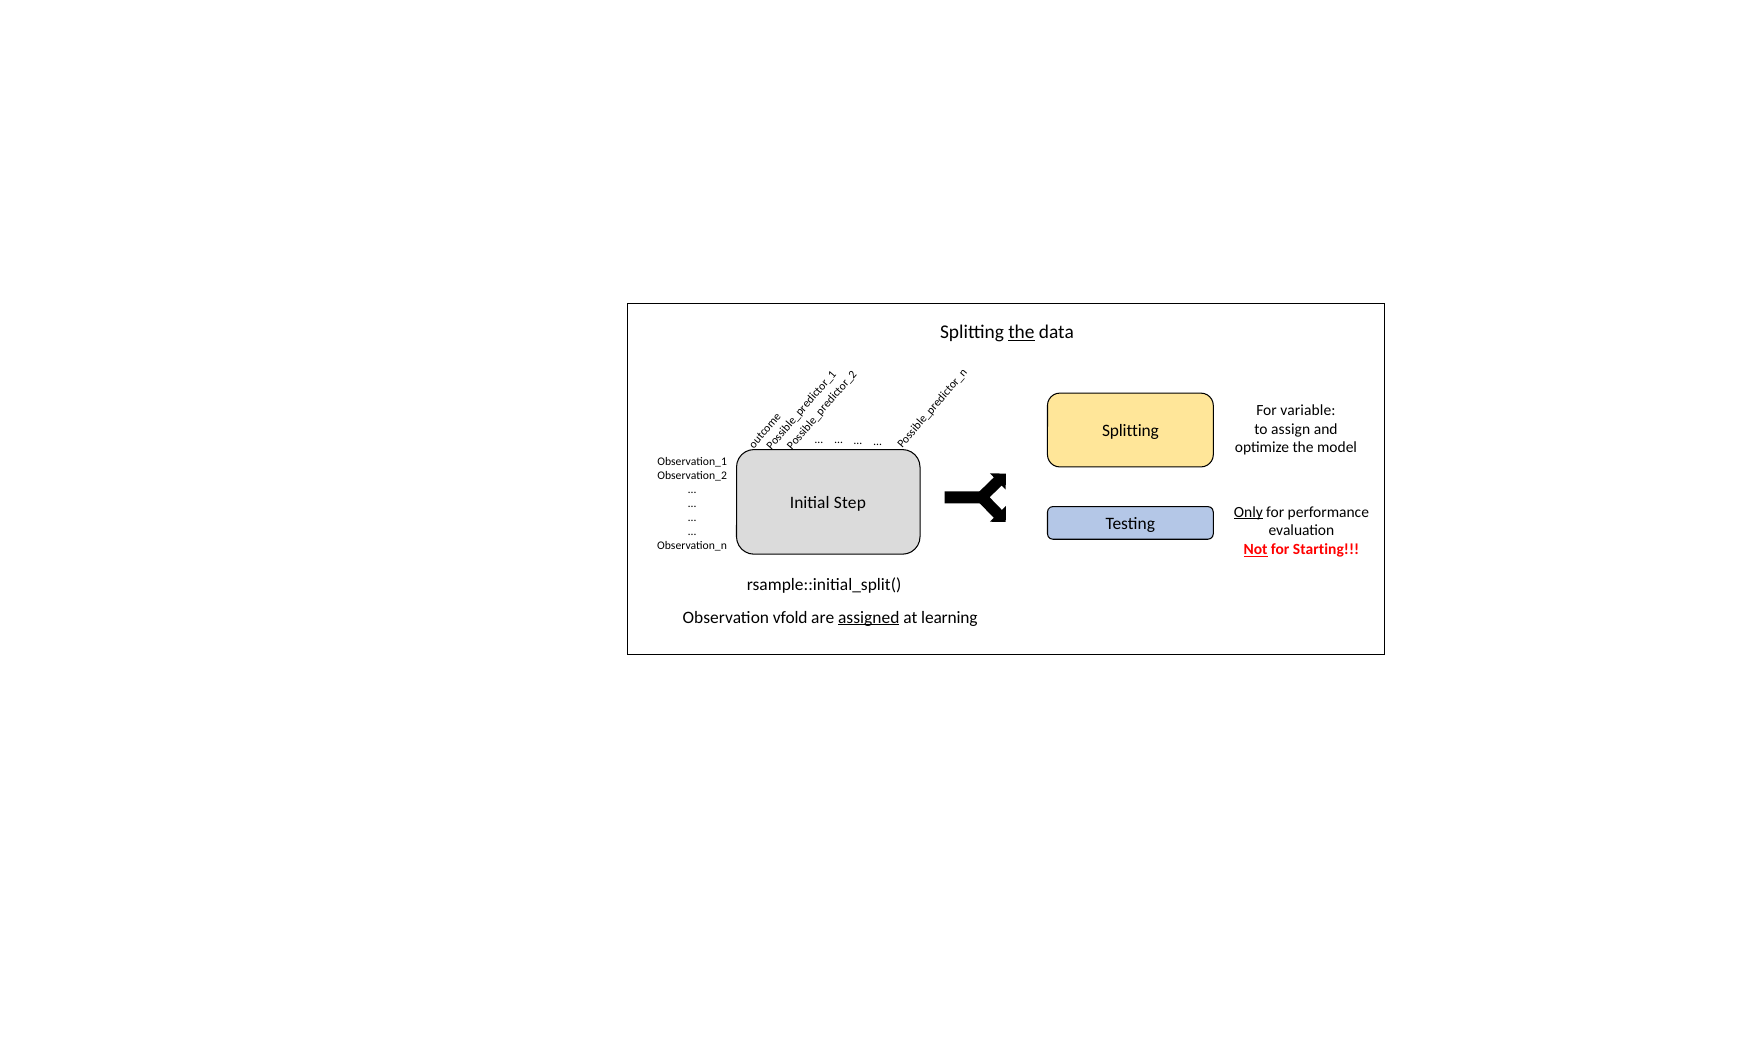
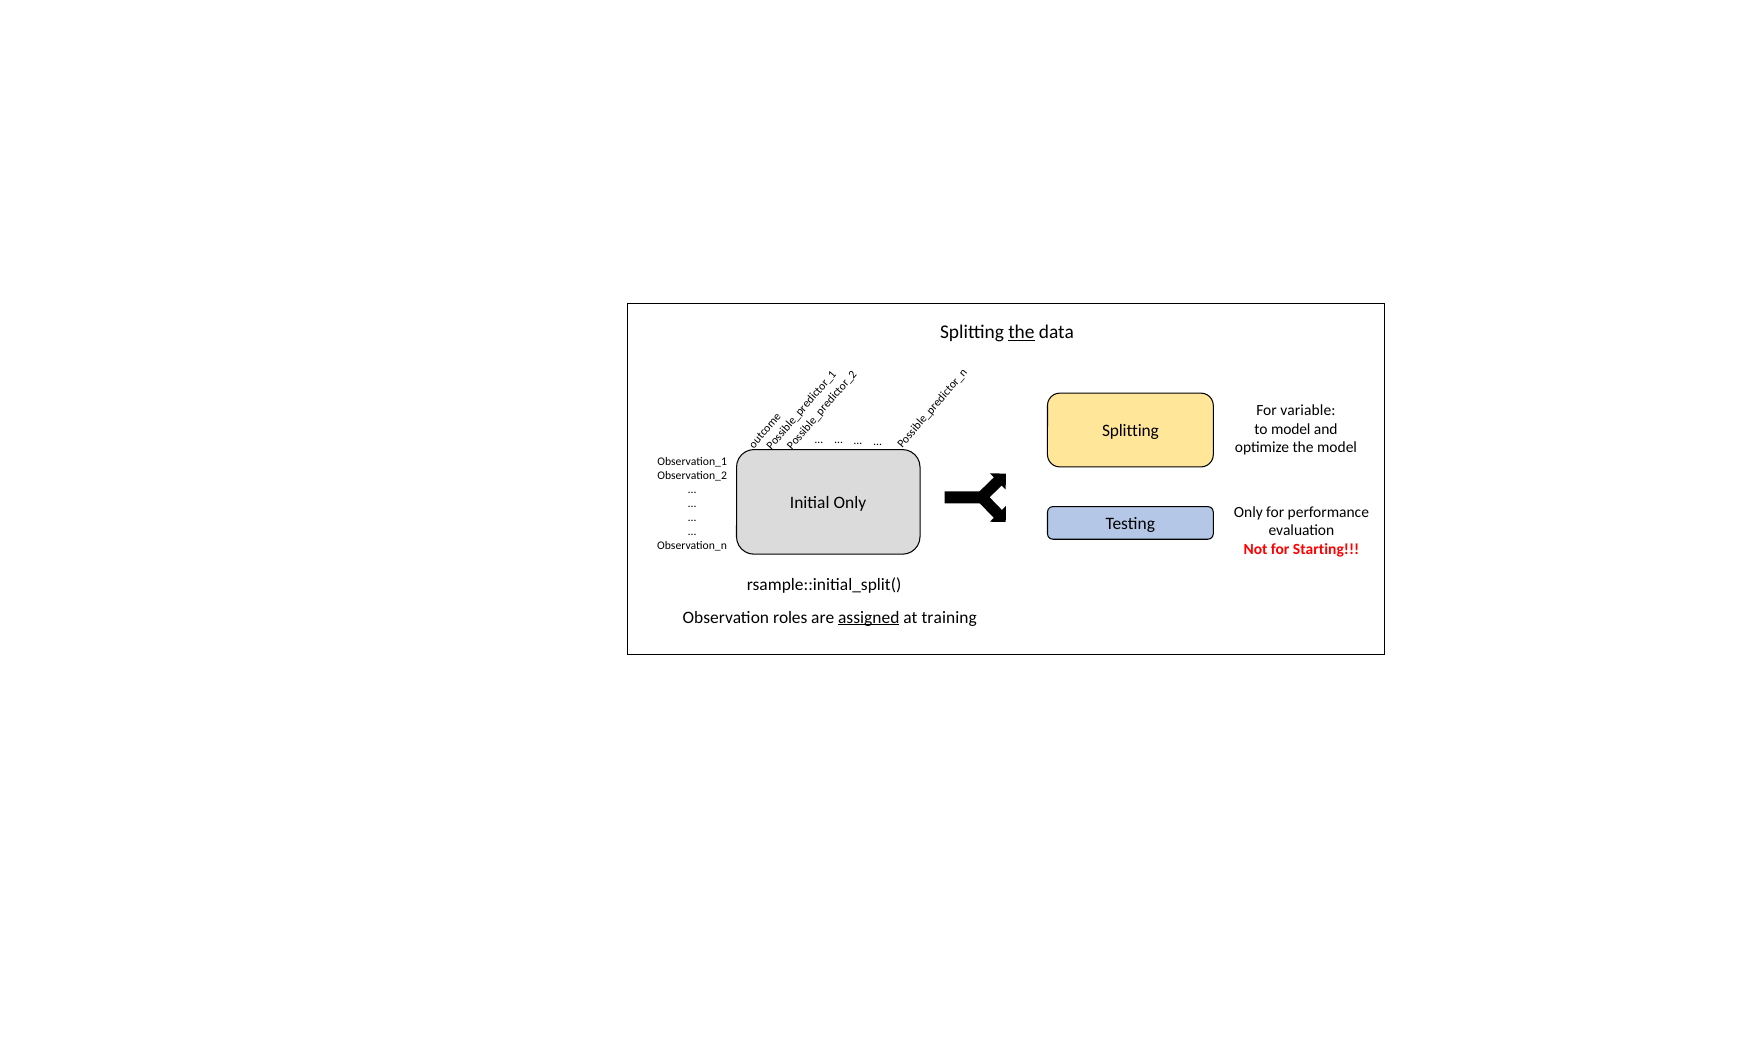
to assign: assign -> model (1291, 429)
Initial Step: Step -> Only (850, 503)
Only underline: present -> none (1248, 512)
Not underline: present -> none (1256, 550)
vfold: vfold -> roles (790, 618)
learning: learning -> training (949, 618)
